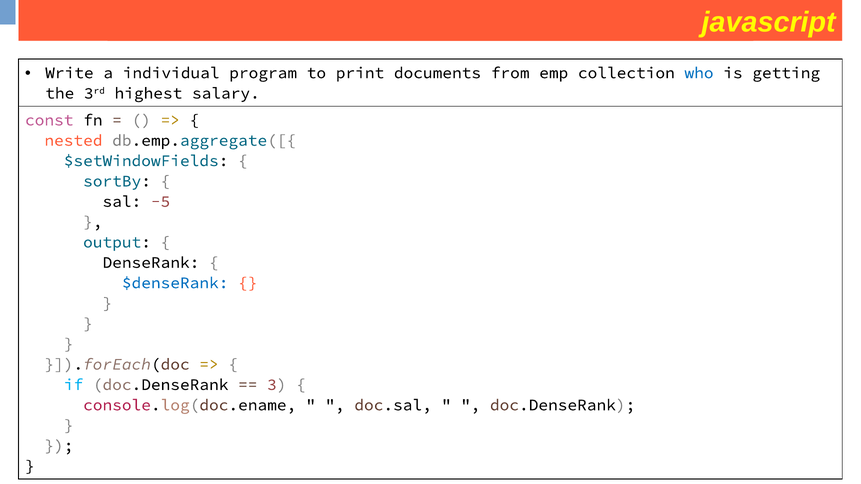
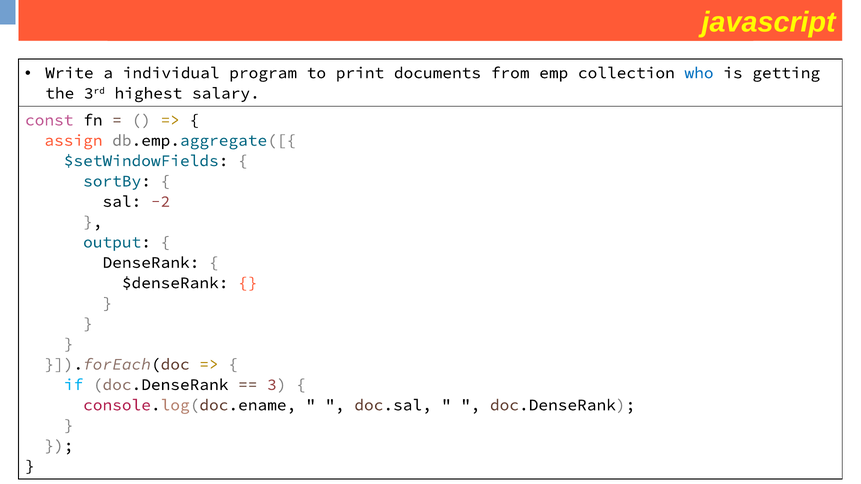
nested: nested -> assign (73, 140)
-5: -5 -> -2 (161, 202)
$denseRank colour: blue -> black (175, 283)
